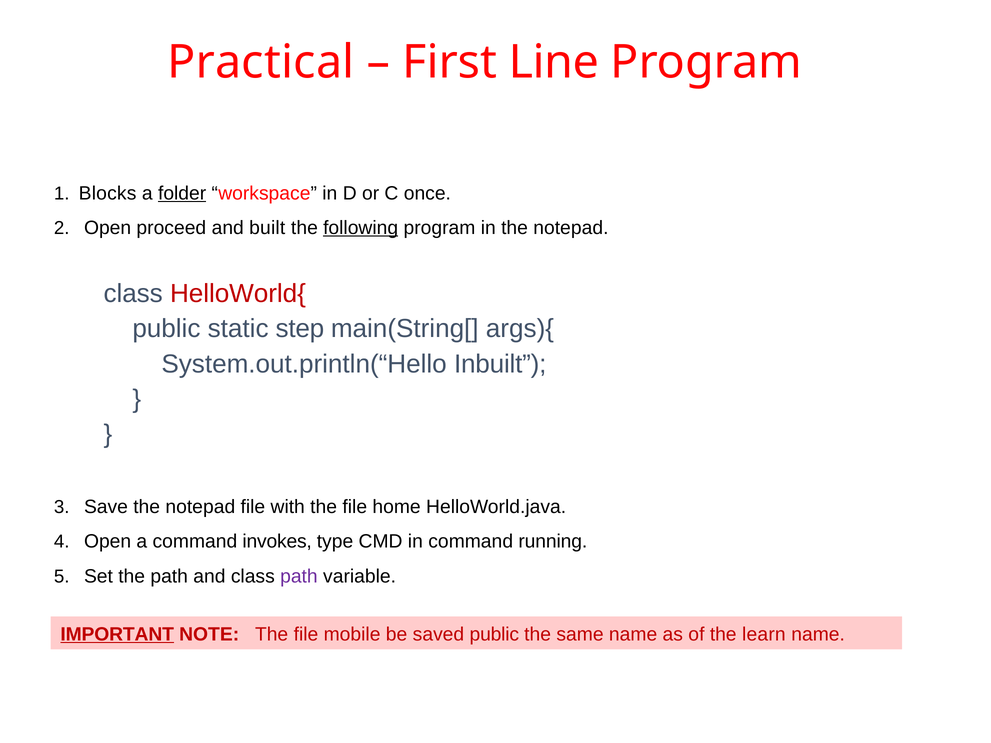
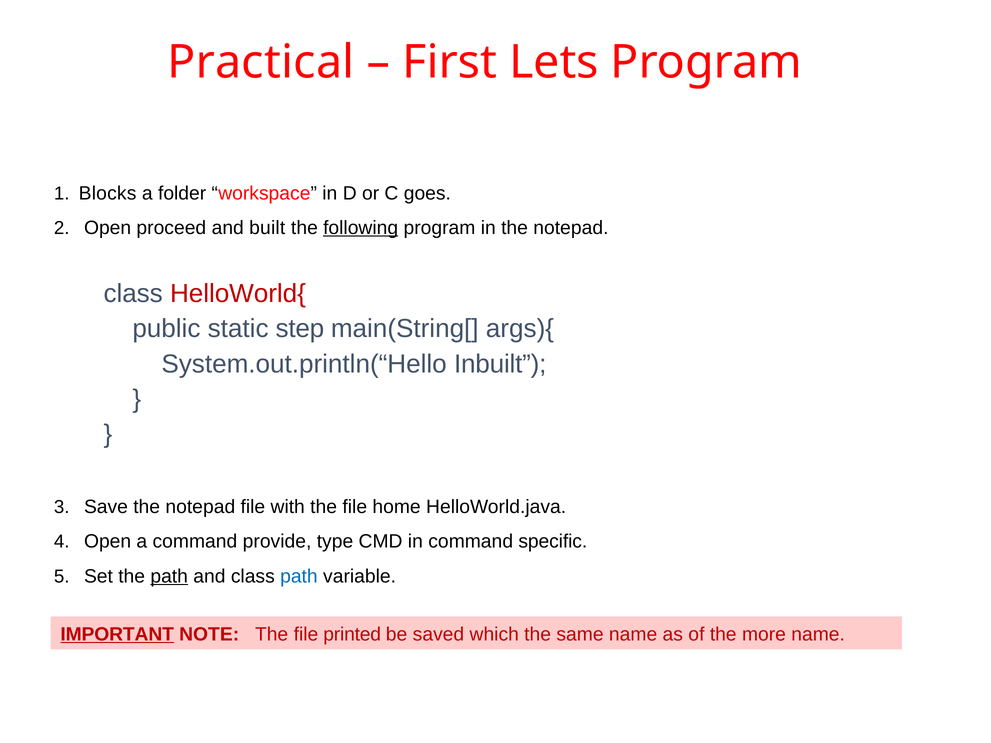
Line: Line -> Lets (554, 62)
folder underline: present -> none (182, 193)
once: once -> goes (427, 193)
invokes: invokes -> provide (277, 542)
running: running -> specific (553, 542)
path underline: none -> present (169, 576)
path colour: purple -> blue (299, 576)
mobile: mobile -> printed (352, 634)
saved public: public -> which (494, 634)
learn: learn -> more (764, 634)
